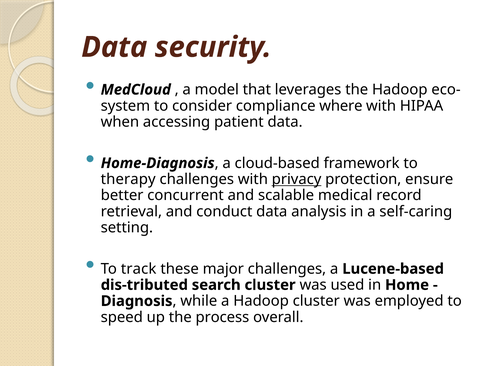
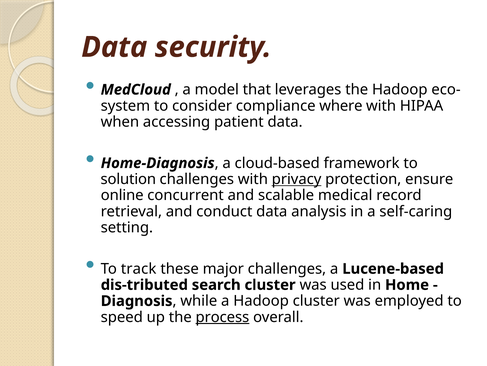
therapy: therapy -> solution (128, 179)
better: better -> online (122, 195)
process underline: none -> present (222, 316)
